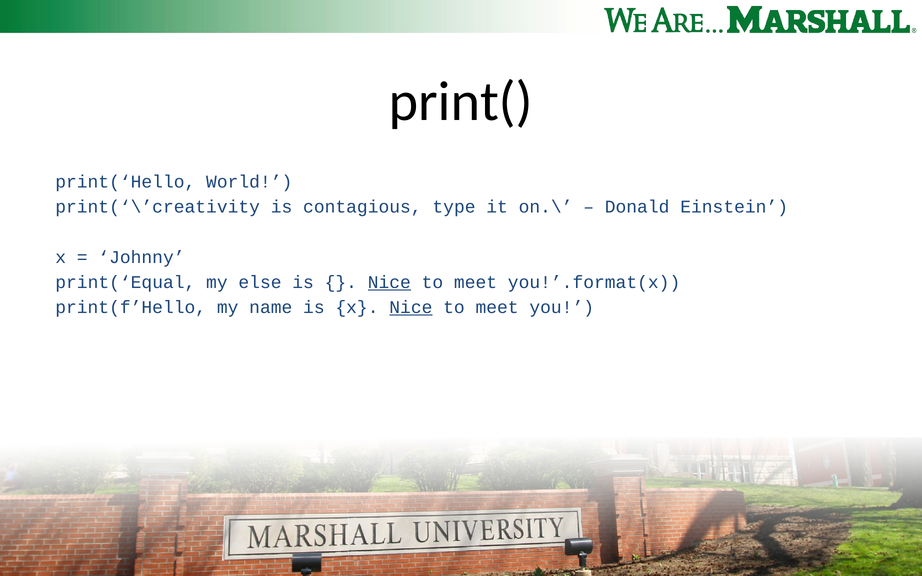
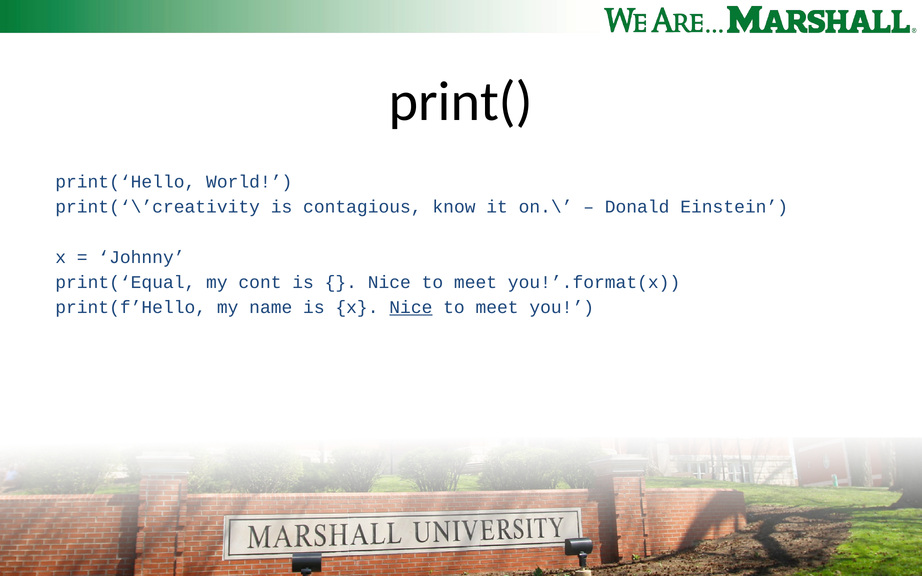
type: type -> know (454, 207)
else: else -> cont (260, 282)
Nice underline: present -> none (389, 282)
